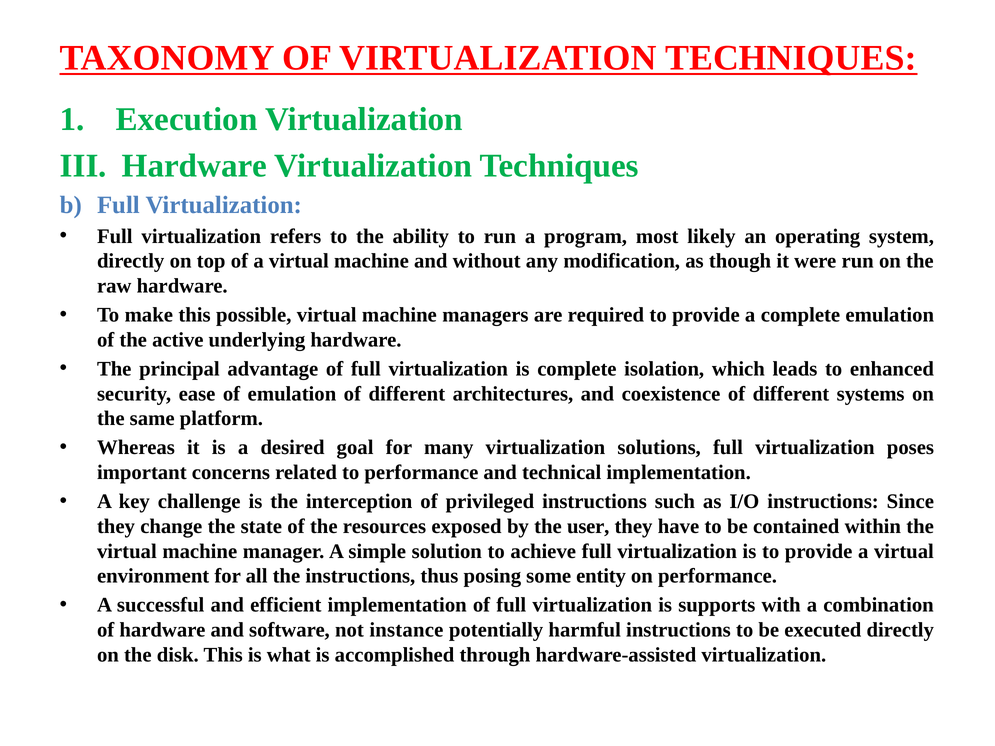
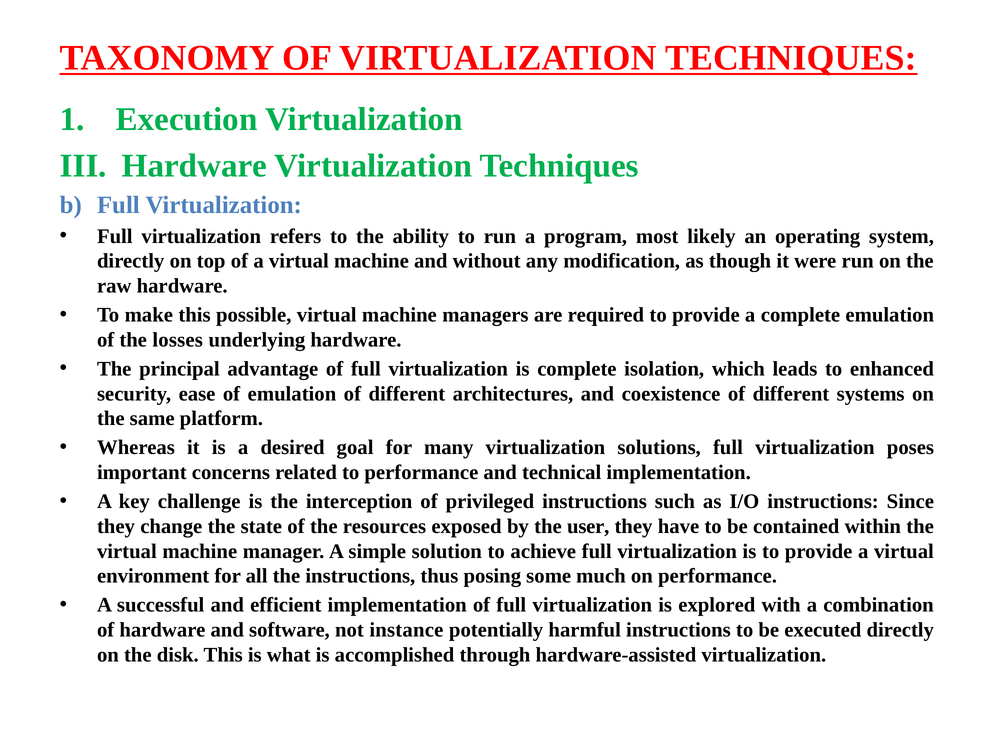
active: active -> losses (178, 340)
entity: entity -> much (601, 576)
supports: supports -> explored (717, 605)
